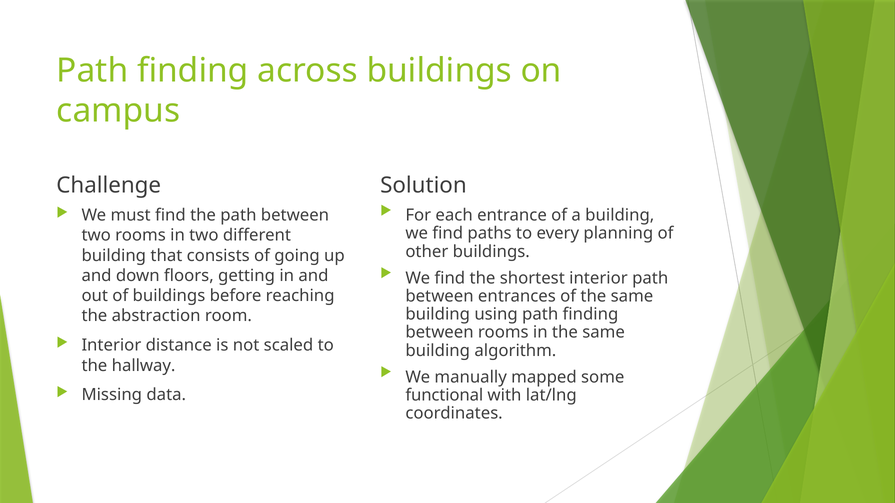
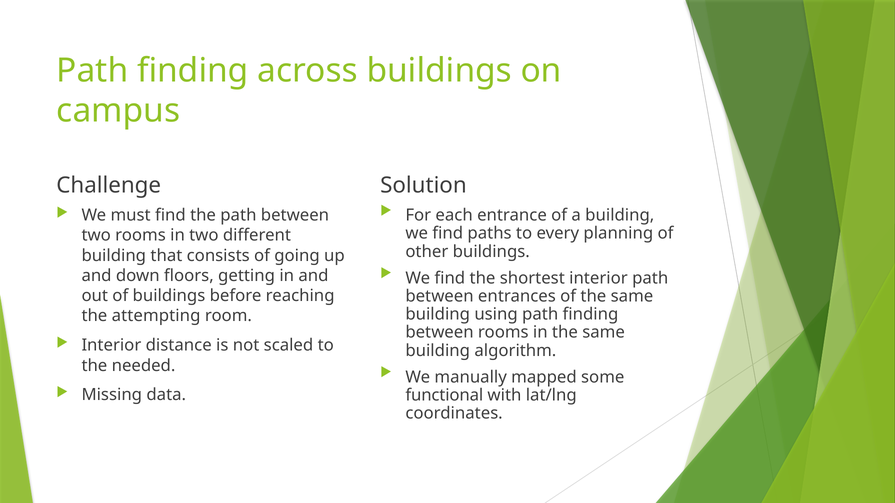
abstraction: abstraction -> attempting (156, 316)
hallway: hallway -> needed (144, 366)
